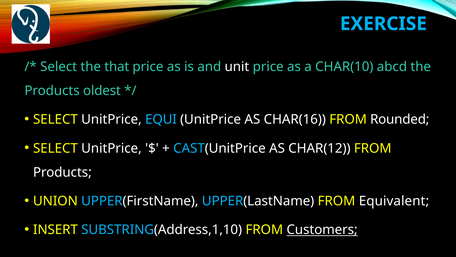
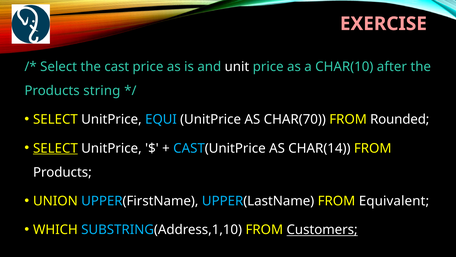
EXERCISE colour: light blue -> pink (383, 24)
that: that -> cast (117, 67)
abcd: abcd -> after (392, 67)
oldest: oldest -> string (102, 91)
CHAR(16: CHAR(16 -> CHAR(70 (295, 119)
SELECT underline: none -> present (55, 148)
CHAR(12: CHAR(12 -> CHAR(14 (319, 148)
INSERT: INSERT -> WHICH (55, 229)
